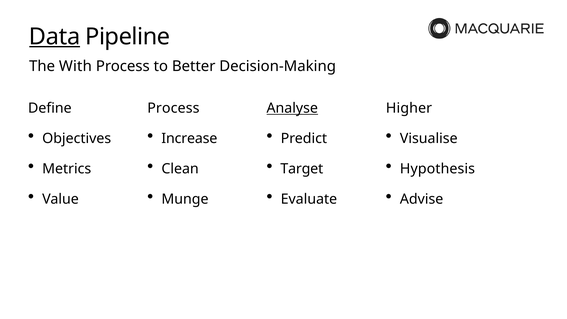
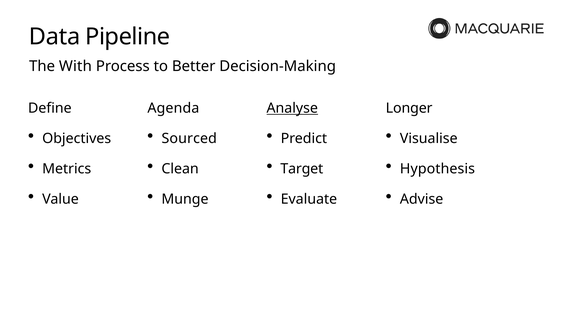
Data underline: present -> none (55, 37)
Process: Process -> Agenda (173, 108)
Higher: Higher -> Longer (409, 108)
Increase: Increase -> Sourced (189, 139)
